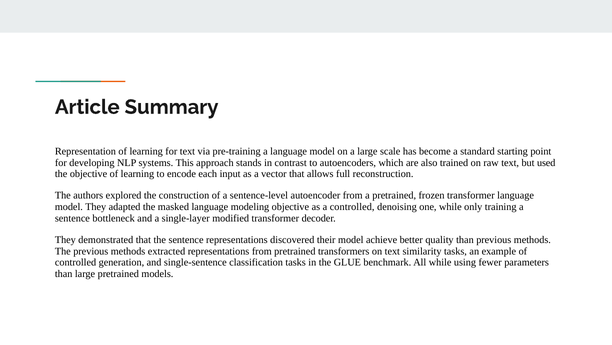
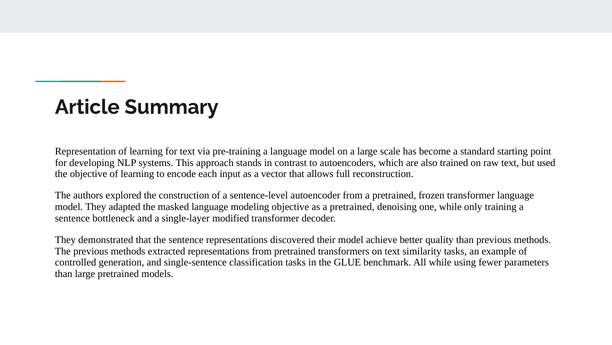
as a controlled: controlled -> pretrained (352, 206)
